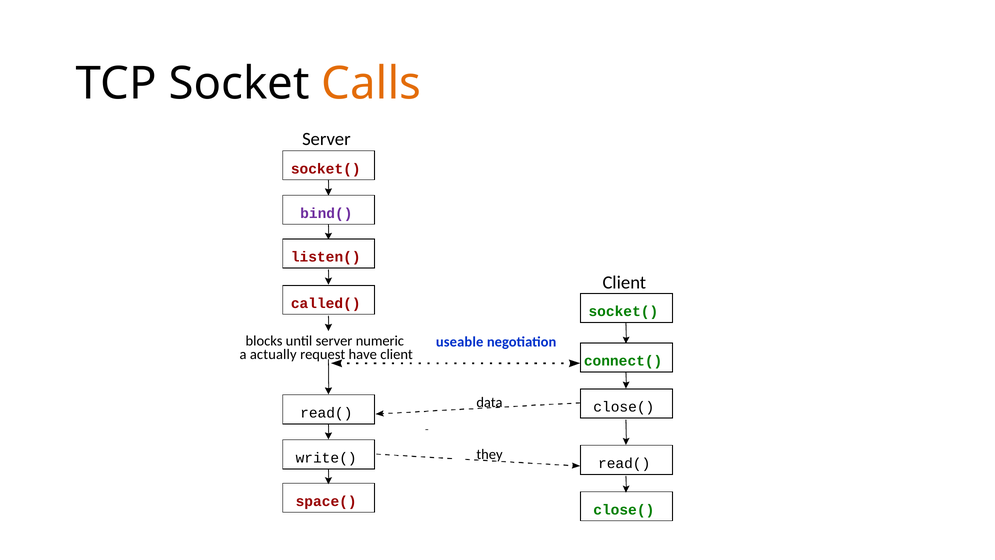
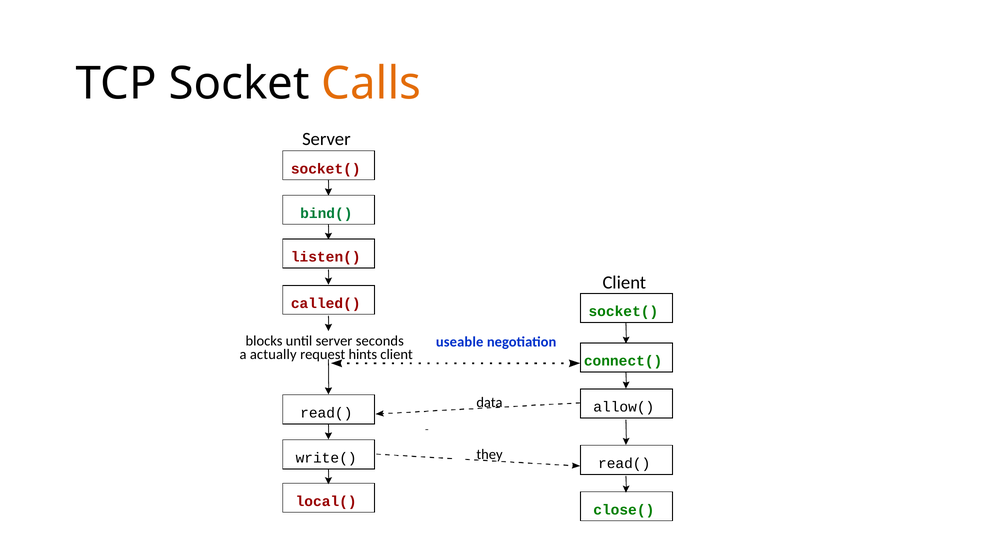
bind( colour: purple -> green (326, 213)
numeric: numeric -> seconds (380, 341)
have: have -> hints (363, 354)
close(: close( -> allow( (624, 407)
space(: space( -> local( (326, 501)
